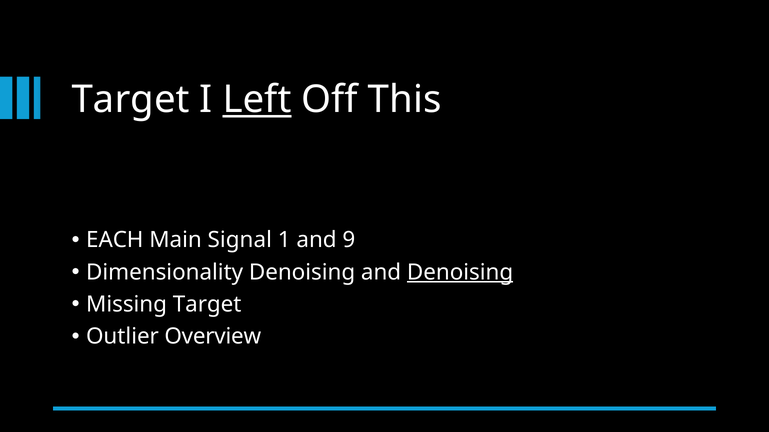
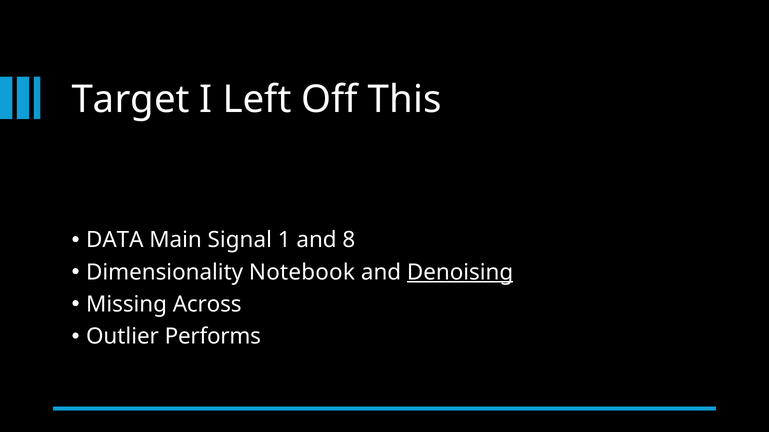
Left underline: present -> none (257, 100)
EACH: EACH -> DATA (115, 240)
9: 9 -> 8 (349, 240)
Dimensionality Denoising: Denoising -> Notebook (302, 273)
Missing Target: Target -> Across (207, 305)
Overview: Overview -> Performs (213, 337)
